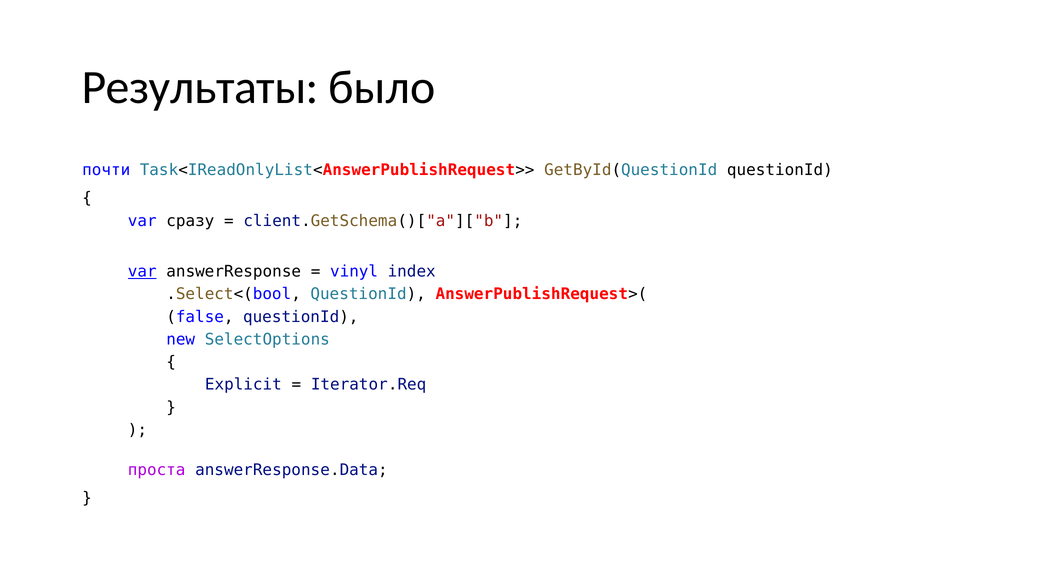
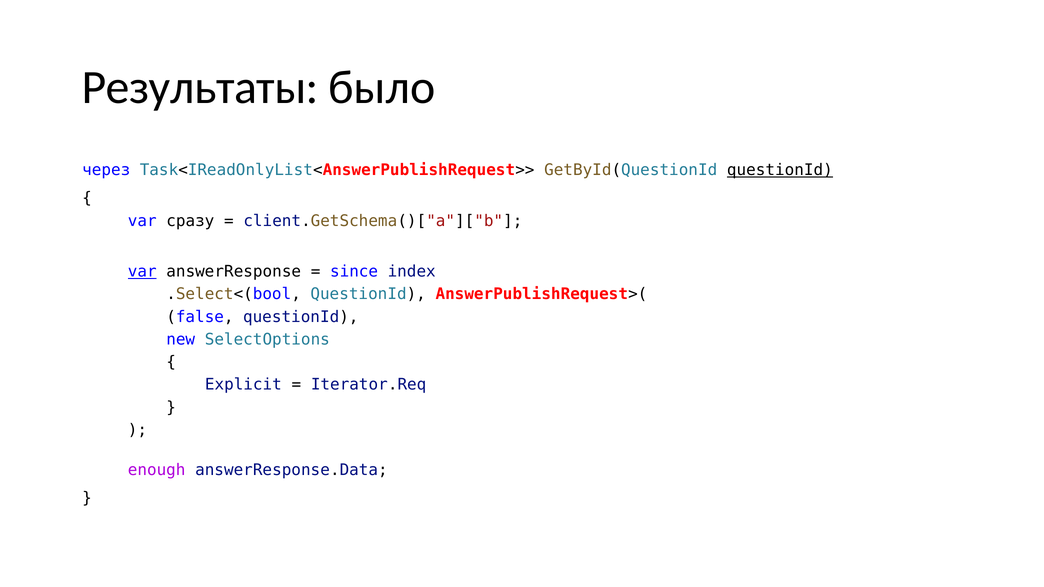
почти: почти -> через (106, 170)
questionId underline: none -> present (780, 170)
vinyl: vinyl -> since (354, 272)
проста: проста -> enough (157, 470)
